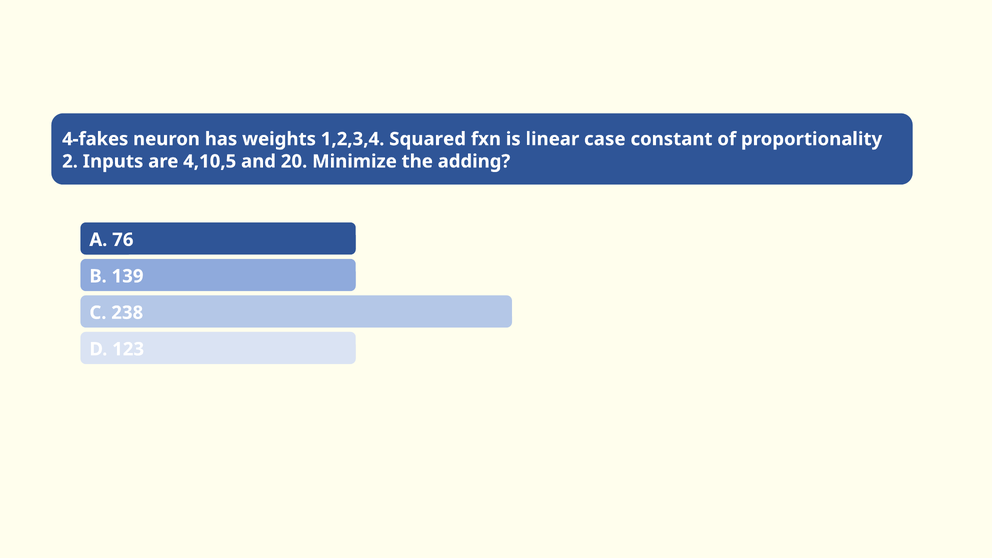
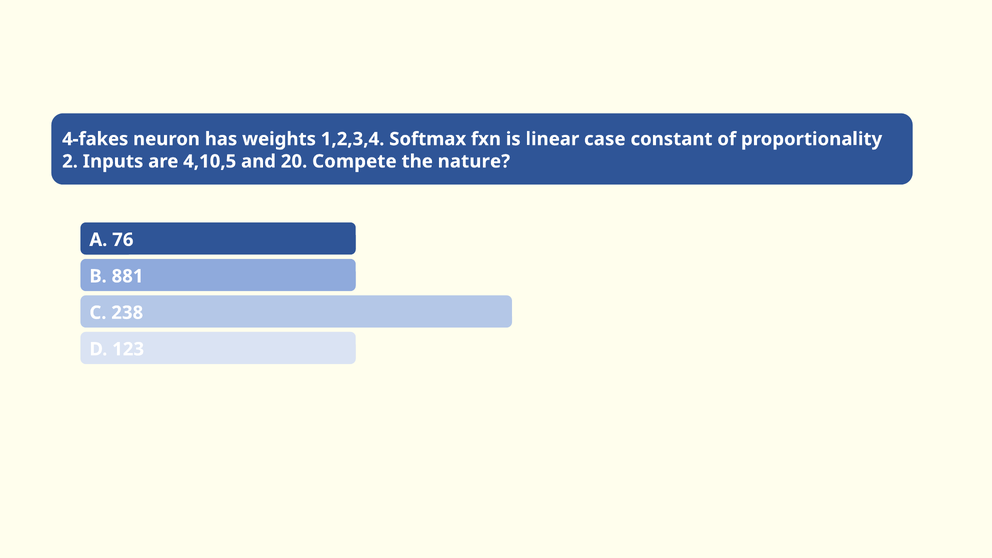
Squared: Squared -> Softmax (428, 139)
Minimize: Minimize -> Compete (354, 161)
adding: adding -> nature (474, 161)
139: 139 -> 881 (128, 276)
